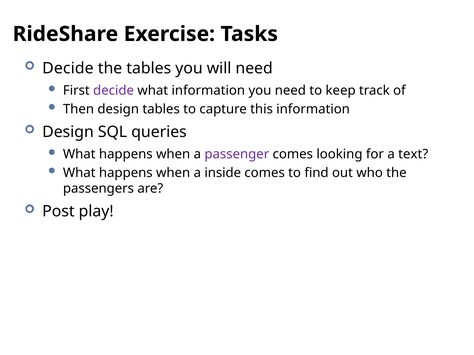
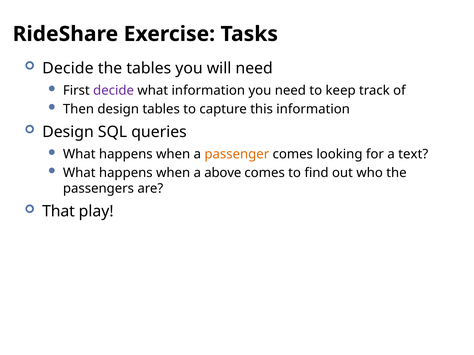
passenger colour: purple -> orange (237, 155)
inside: inside -> above (223, 173)
Post: Post -> That (59, 212)
